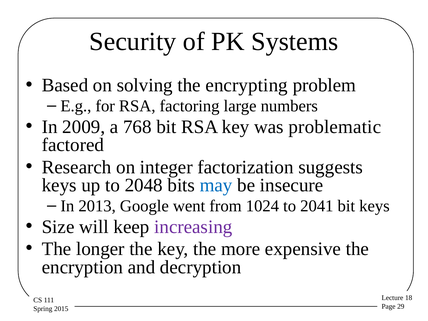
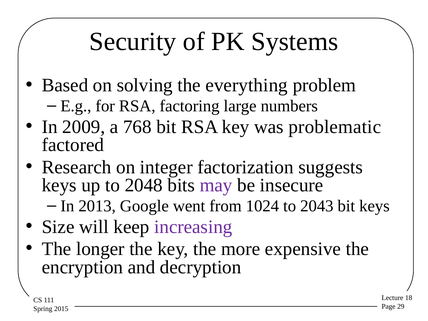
encrypting: encrypting -> everything (247, 85)
may colour: blue -> purple (216, 185)
2041: 2041 -> 2043 (317, 206)
